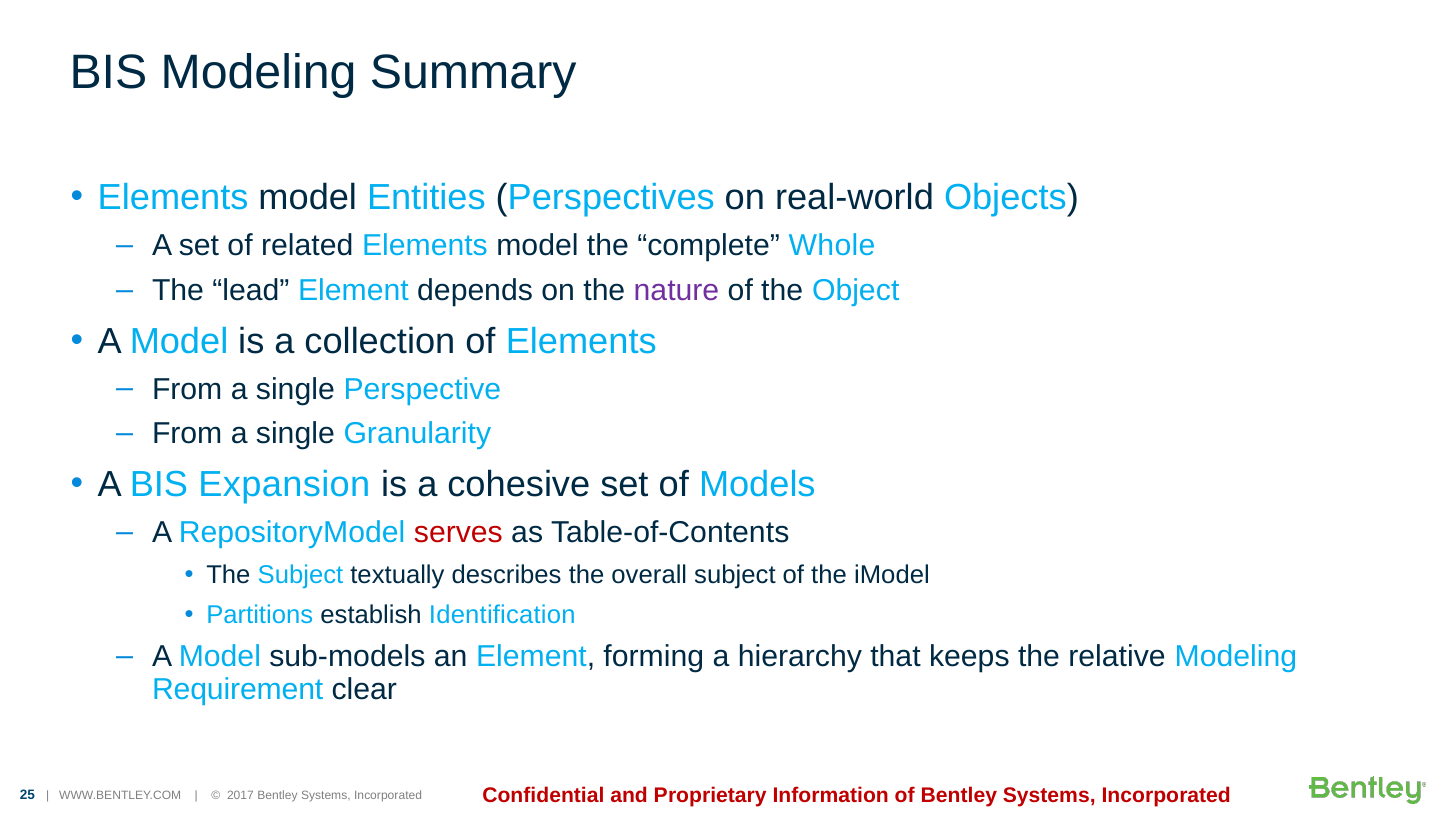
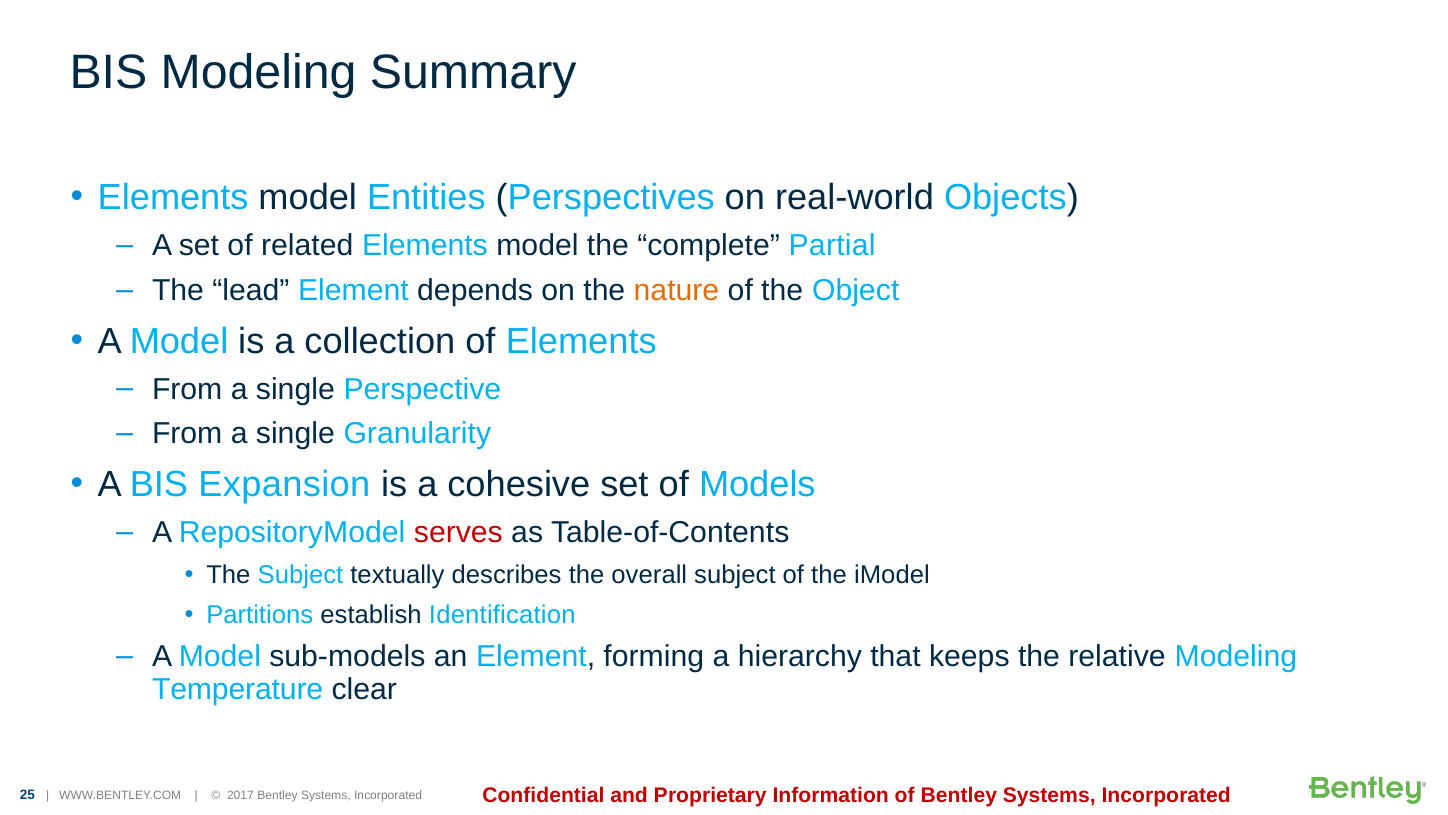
Whole: Whole -> Partial (832, 245)
nature colour: purple -> orange (676, 290)
Requirement: Requirement -> Temperature (238, 689)
